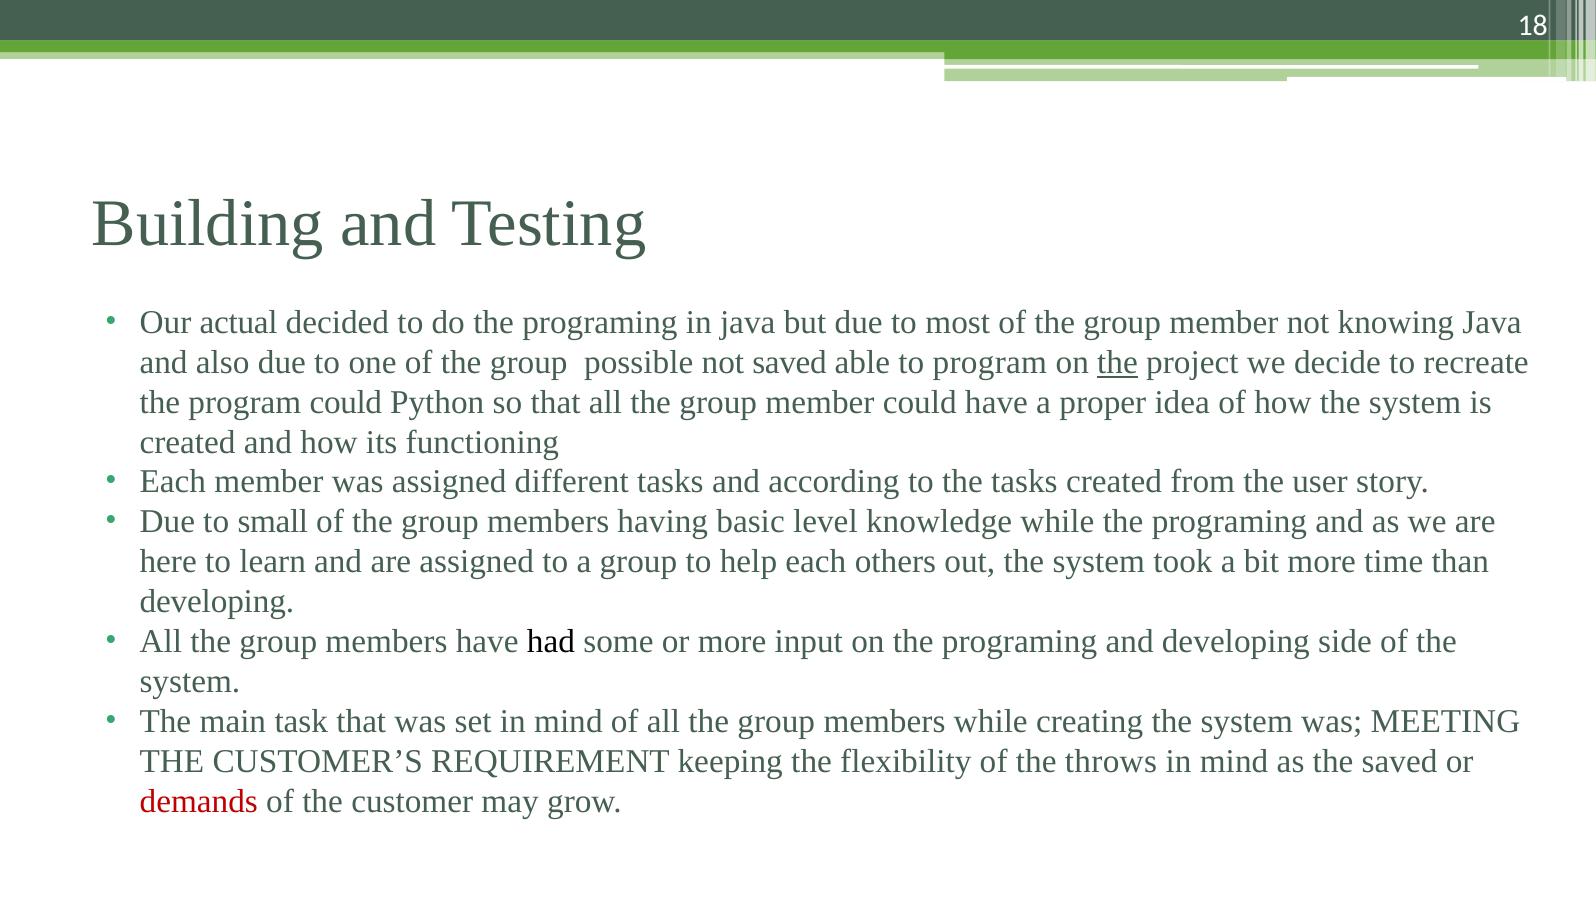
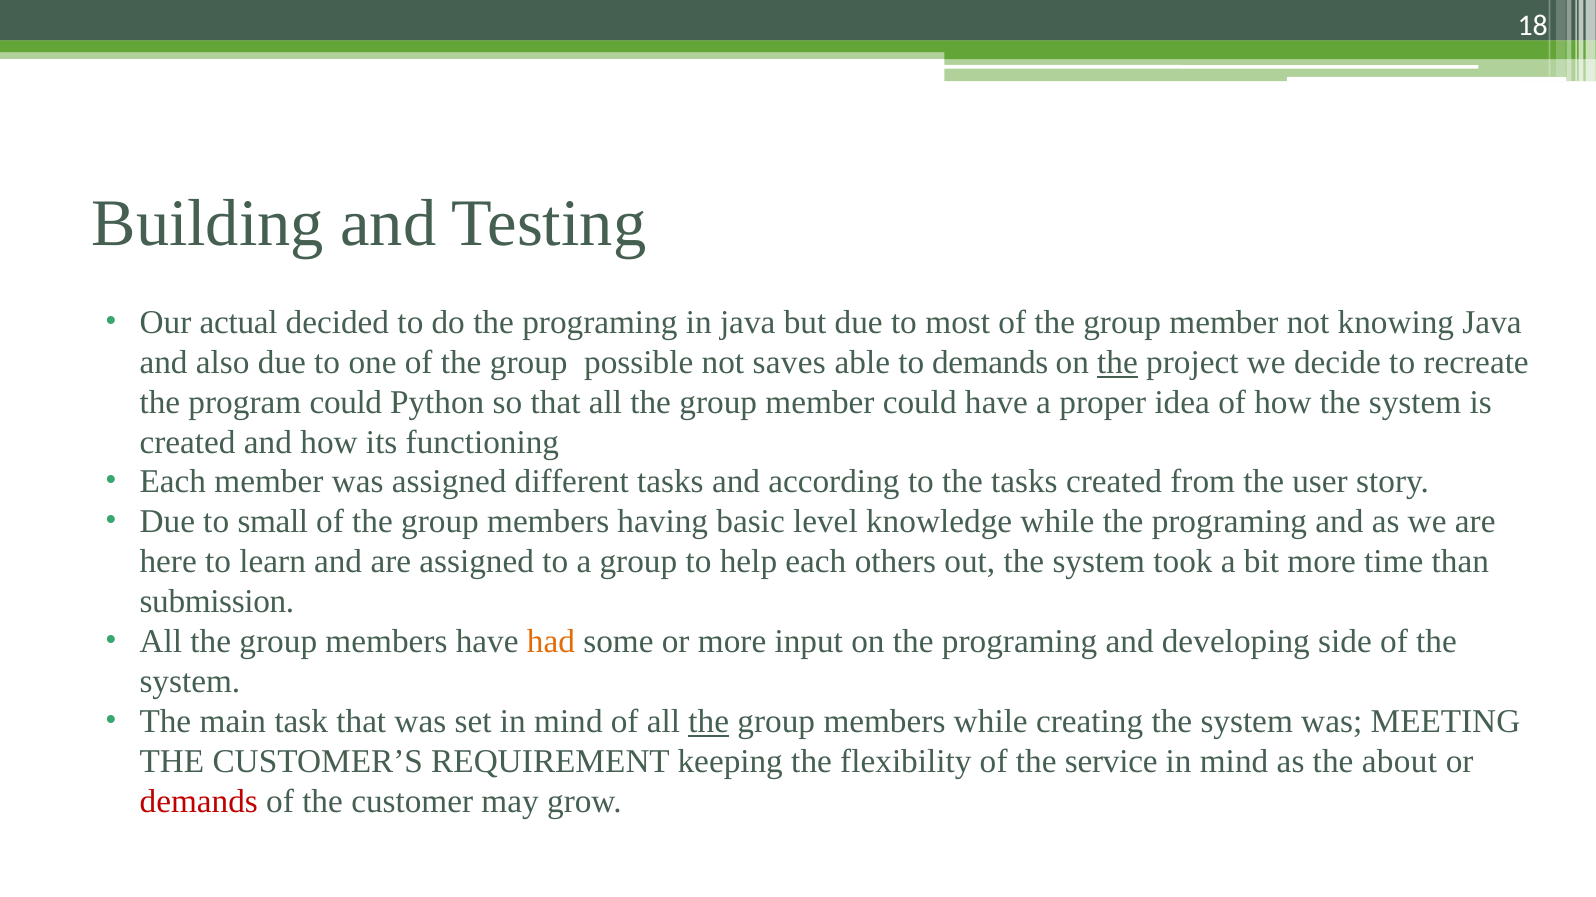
not saved: saved -> saves (789, 363)
to program: program -> demands (990, 363)
developing: developing -> submission (217, 602)
had colour: black -> orange (551, 642)
the underline: none -> present (709, 722)
throws: throws -> service (1111, 762)
the saved: saved -> about (1399, 762)
